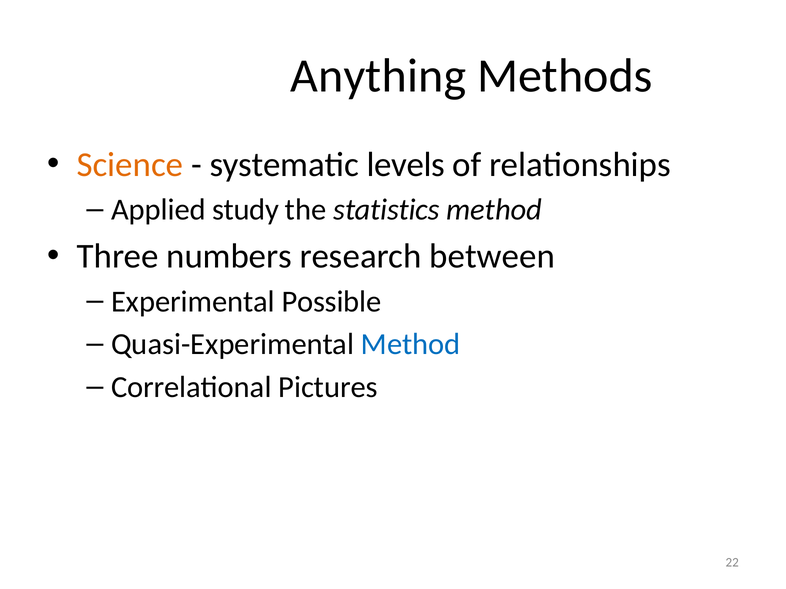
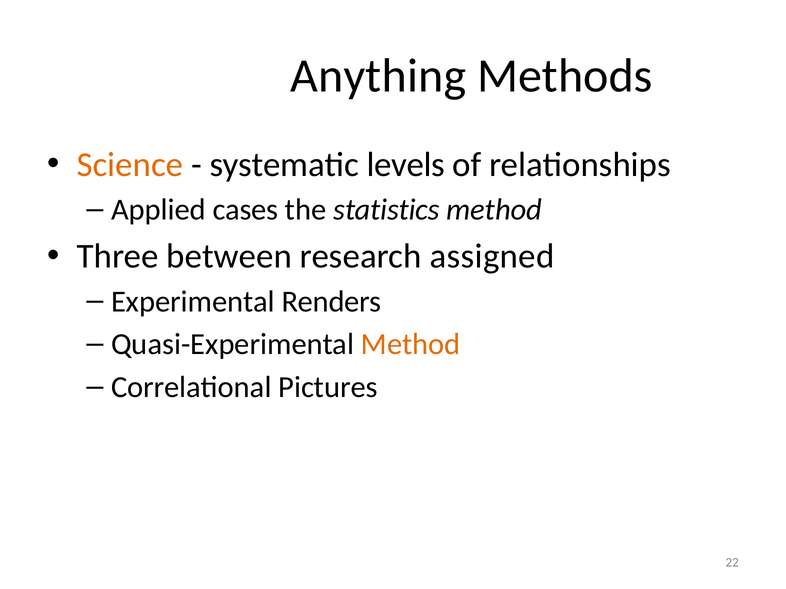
study: study -> cases (246, 210)
numbers: numbers -> between (229, 257)
between: between -> assigned (492, 257)
Possible: Possible -> Renders (332, 302)
Method colour: blue -> orange (411, 345)
